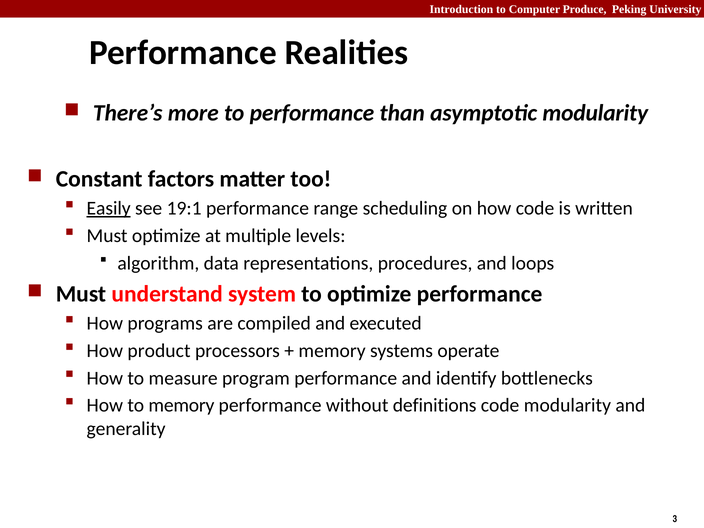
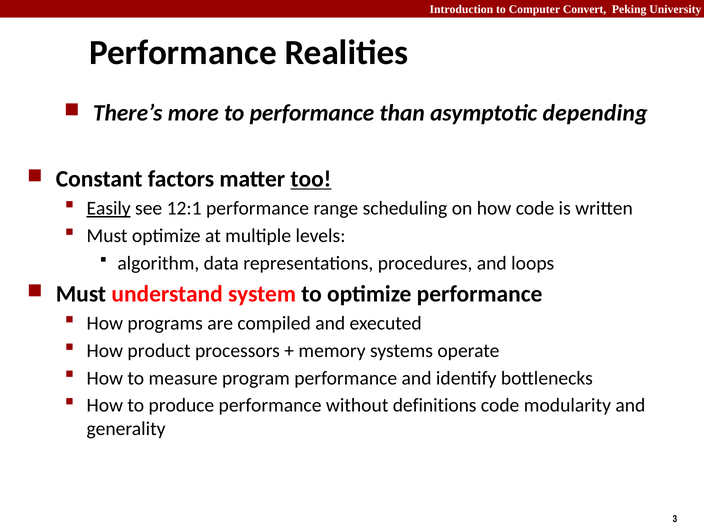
Produce: Produce -> Convert (585, 9)
asymptotic modularity: modularity -> depending (595, 113)
too underline: none -> present (311, 179)
19:1: 19:1 -> 12:1 (184, 208)
to memory: memory -> produce (181, 406)
